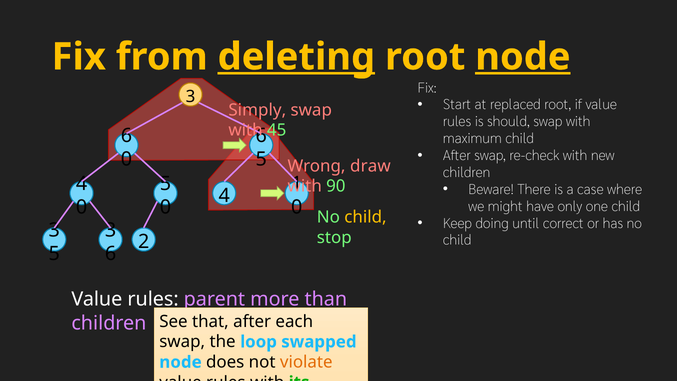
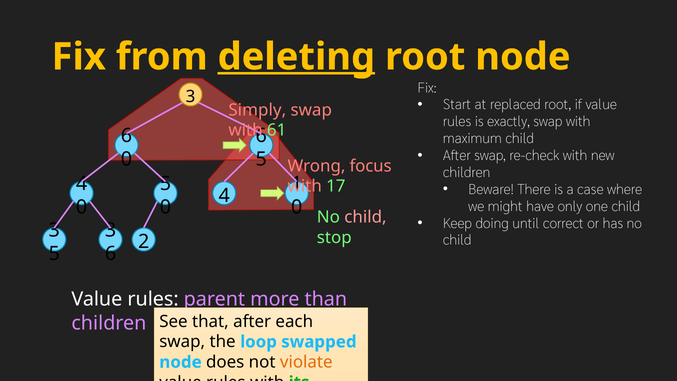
node underline: present -> none (523, 57)
should: should -> exactly (509, 122)
45: 45 -> 61 (277, 130)
draw: draw -> focus (371, 166)
90: 90 -> 17 (336, 186)
child colour: yellow -> pink (365, 217)
